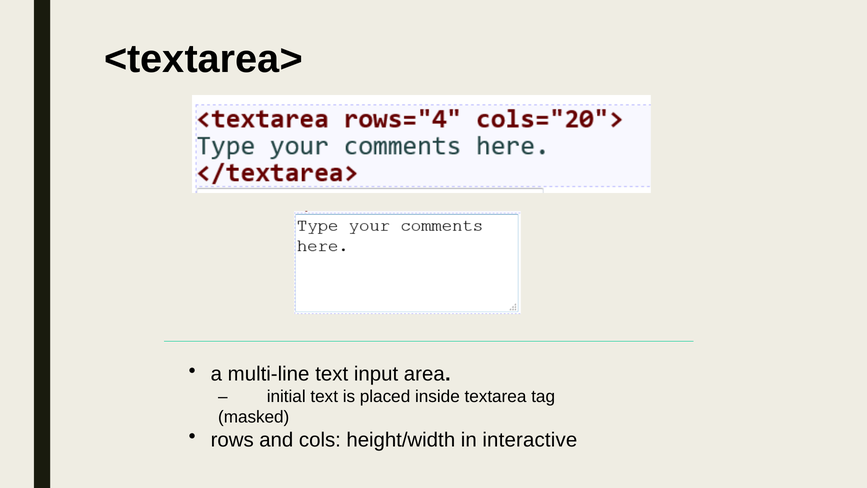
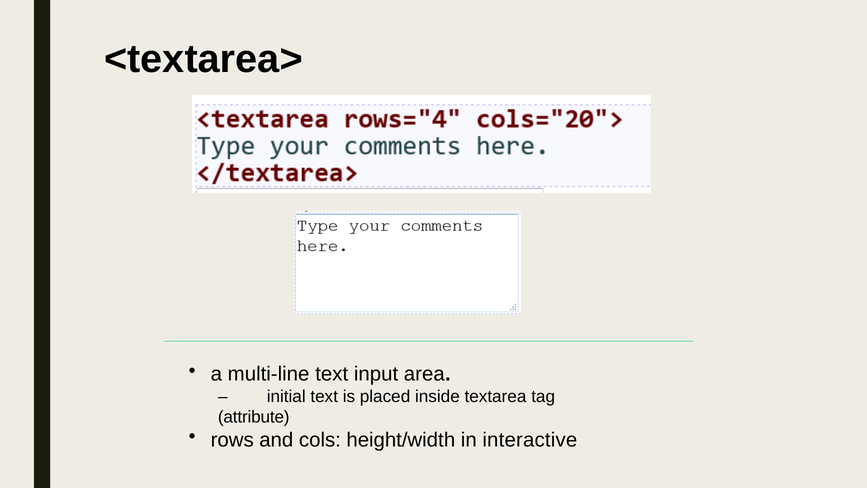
masked: masked -> attribute (254, 417)
